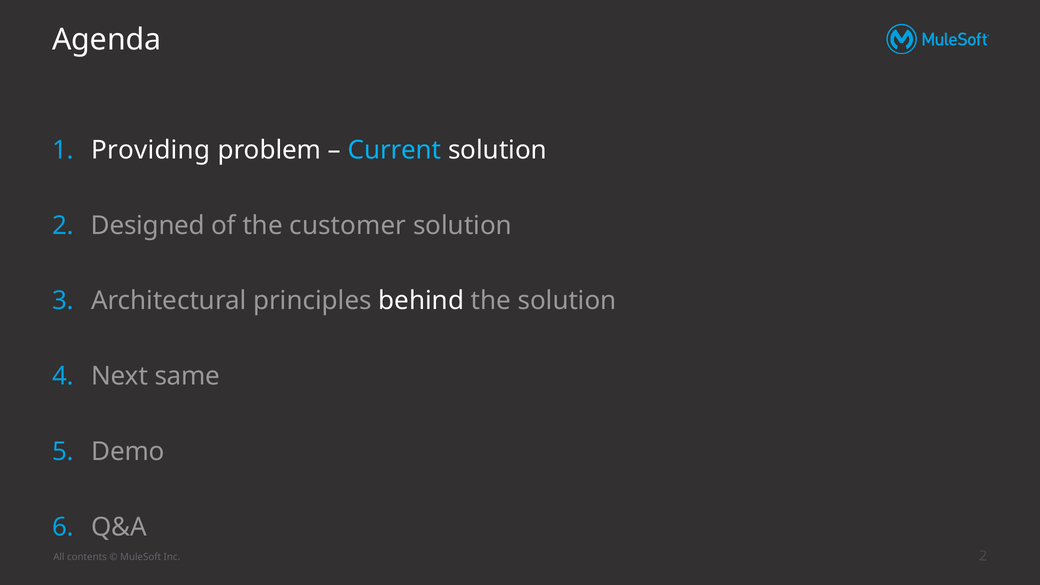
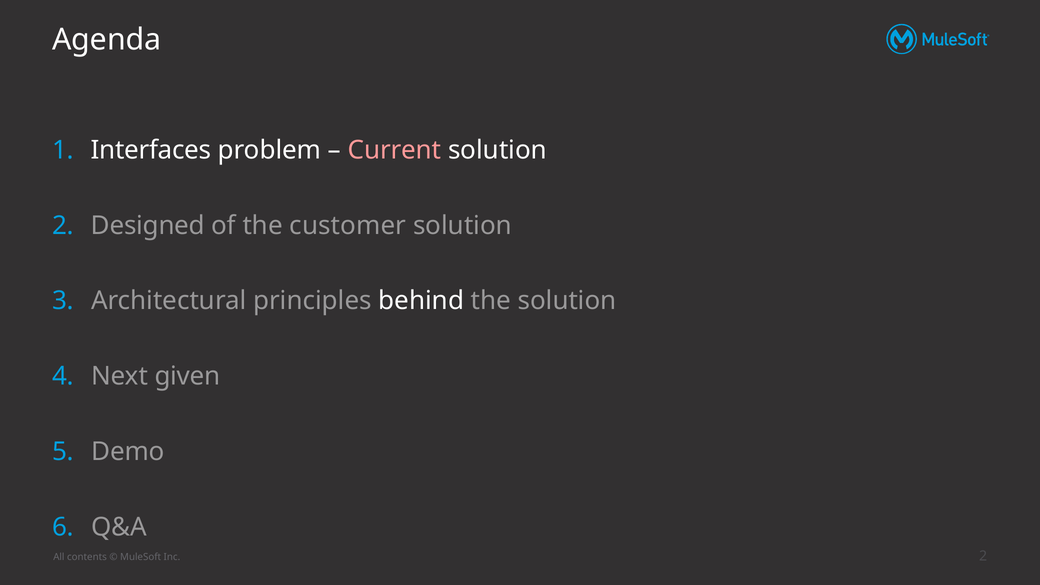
Providing: Providing -> Interfaces (151, 150)
Current colour: light blue -> pink (395, 150)
same: same -> given (187, 376)
